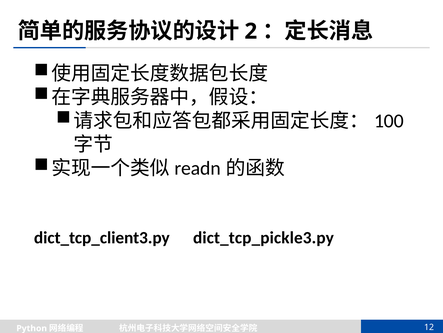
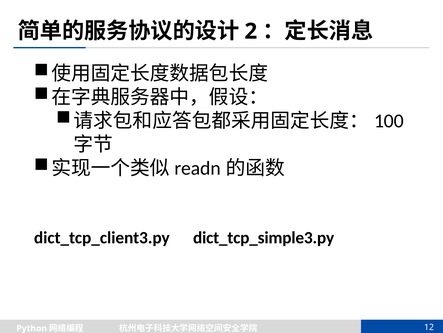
dict_tcp_pickle3.py: dict_tcp_pickle3.py -> dict_tcp_simple3.py (264, 237)
